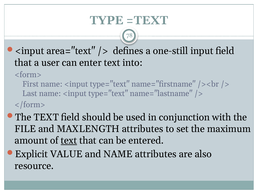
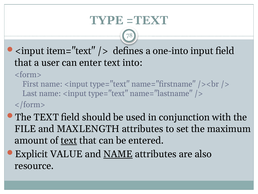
area="text: area="text -> item="text (71, 51)
one-still: one-still -> one-into (171, 51)
NAME underline: none -> present (118, 154)
